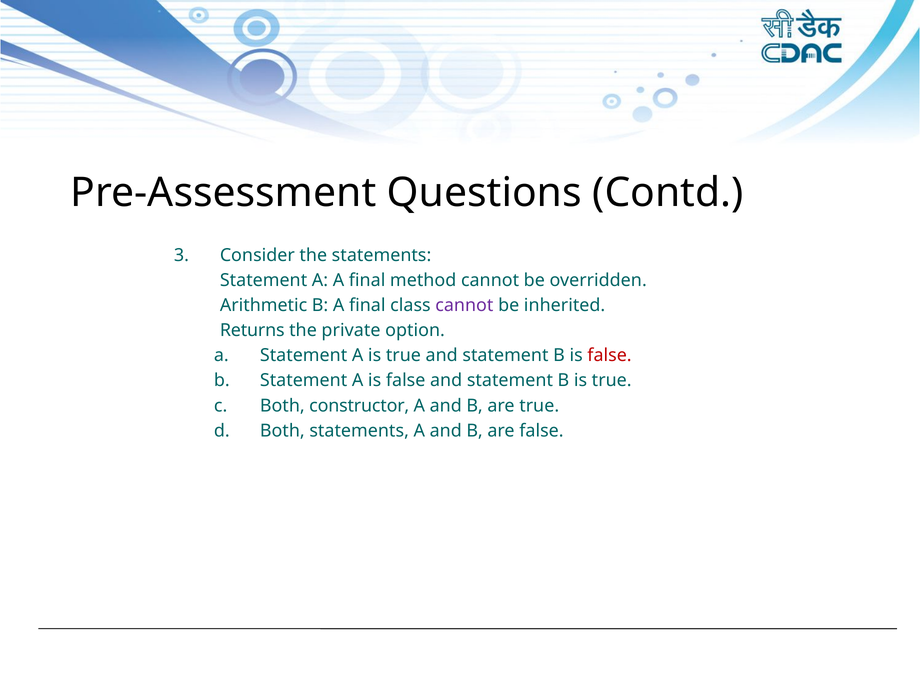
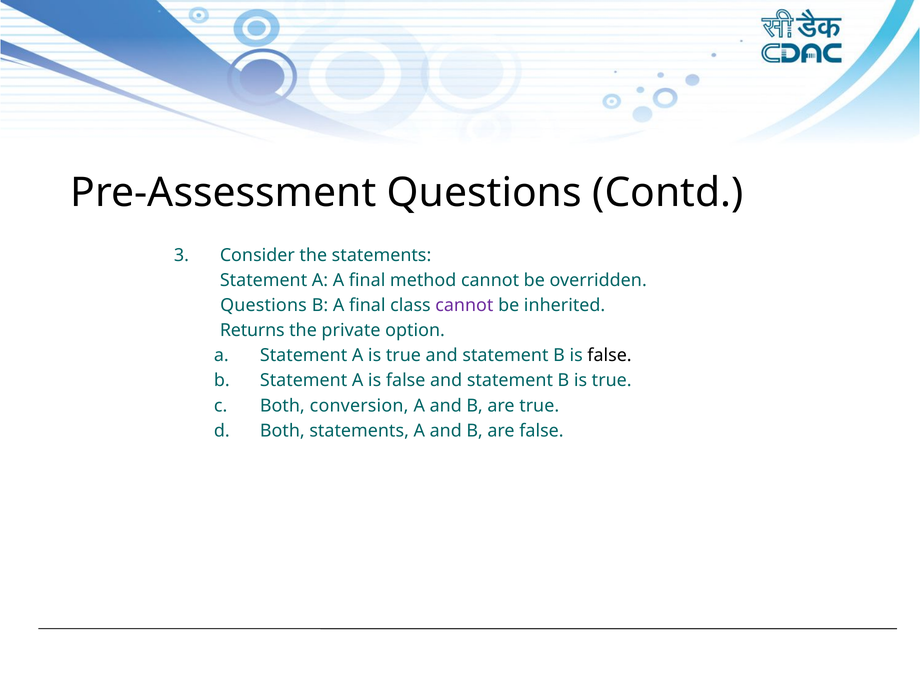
Arithmetic: Arithmetic -> Questions (263, 305)
false colour: red -> black (610, 355)
constructor: constructor -> conversion (359, 406)
